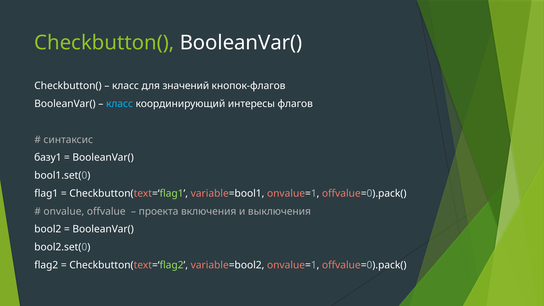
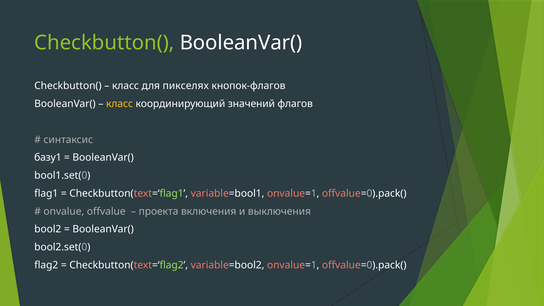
значений: значений -> пикселях (186, 86)
класс colour: light blue -> yellow (120, 104)
интересы: интересы -> значений (251, 104)
